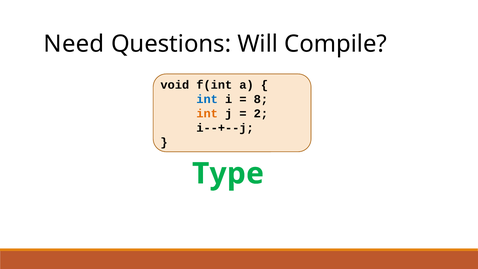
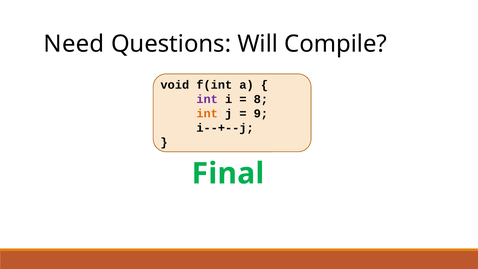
int colour: blue -> purple (207, 99)
2: 2 -> 9 (261, 114)
Type: Type -> Final (228, 173)
